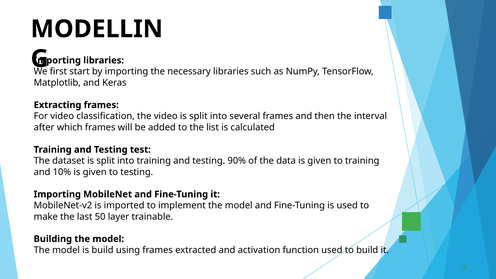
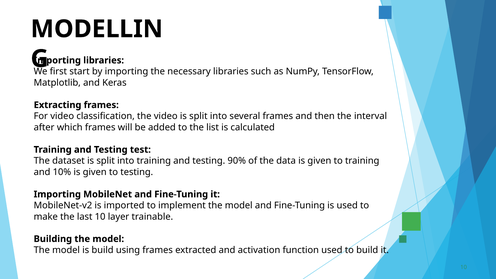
last 50: 50 -> 10 (100, 217)
